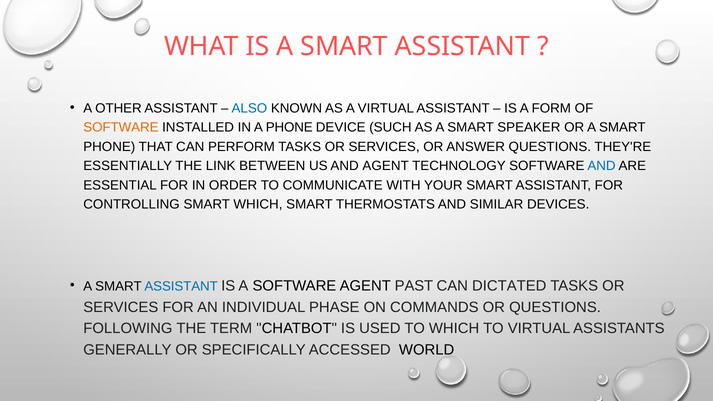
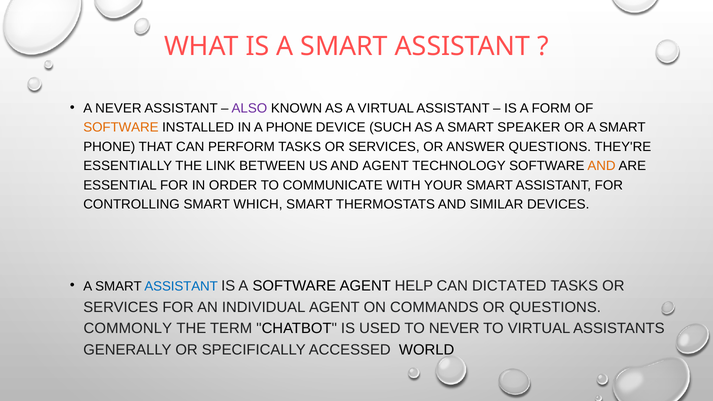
A OTHER: OTHER -> NEVER (118, 108)
ALSO colour: blue -> purple (249, 108)
AND colour: blue -> orange (602, 166)
PAST: PAST -> HELP (414, 286)
INDIVIDUAL PHASE: PHASE -> AGENT (334, 307)
FOLLOWING: FOLLOWING -> COMMONLY (128, 329)
TO WHICH: WHICH -> NEVER (454, 329)
